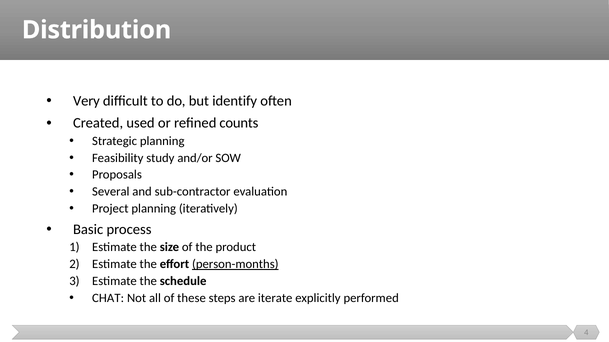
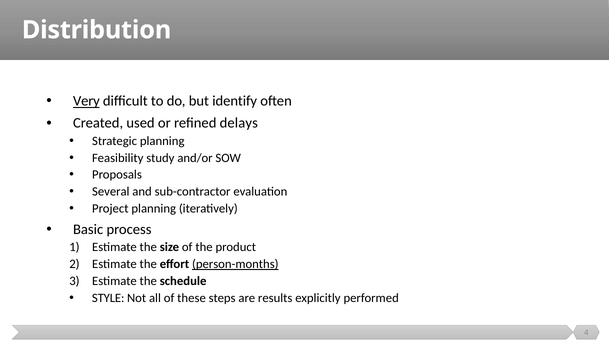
Very underline: none -> present (86, 101)
counts: counts -> delays (239, 123)
CHAT: CHAT -> STYLE (108, 298)
iterate: iterate -> results (275, 298)
